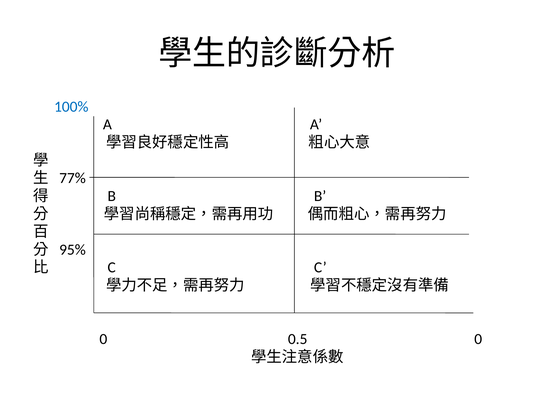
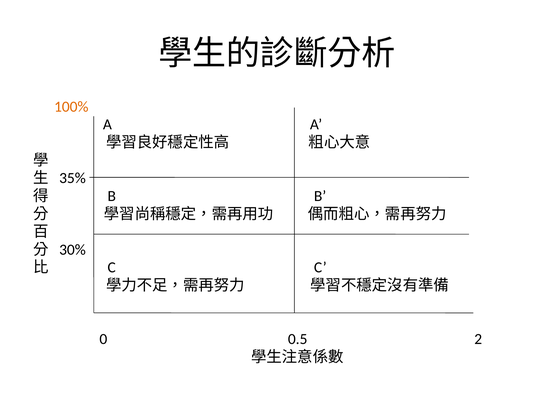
100% colour: blue -> orange (71, 106)
77%: 77% -> 35% (72, 178)
95%: 95% -> 30% (72, 249)
0.5 0: 0 -> 2 (478, 339)
